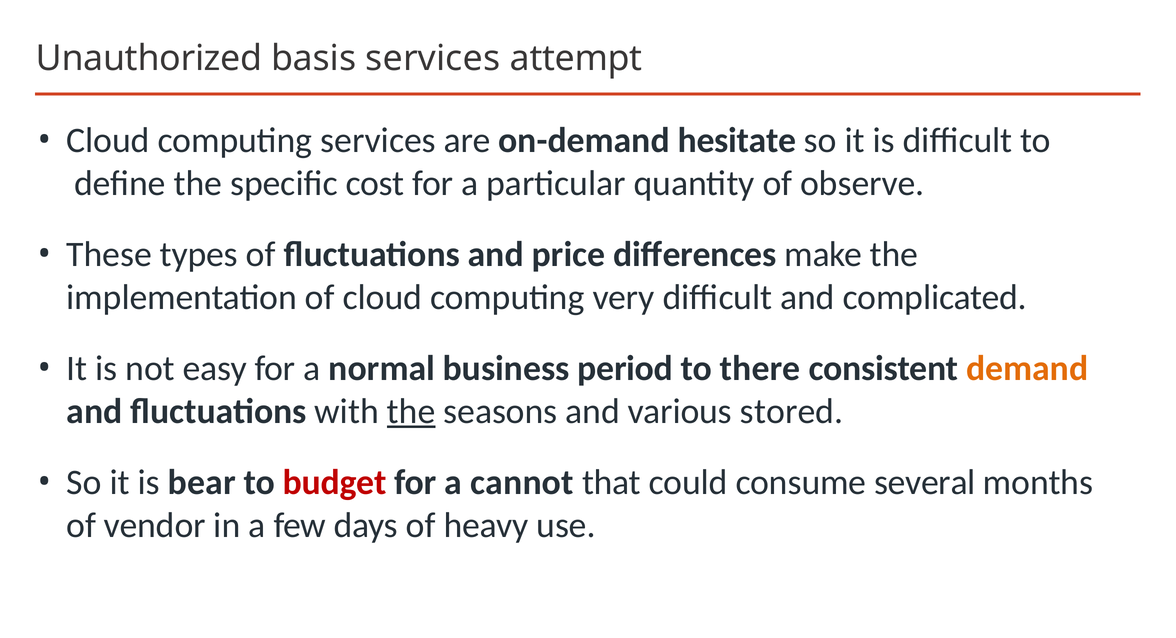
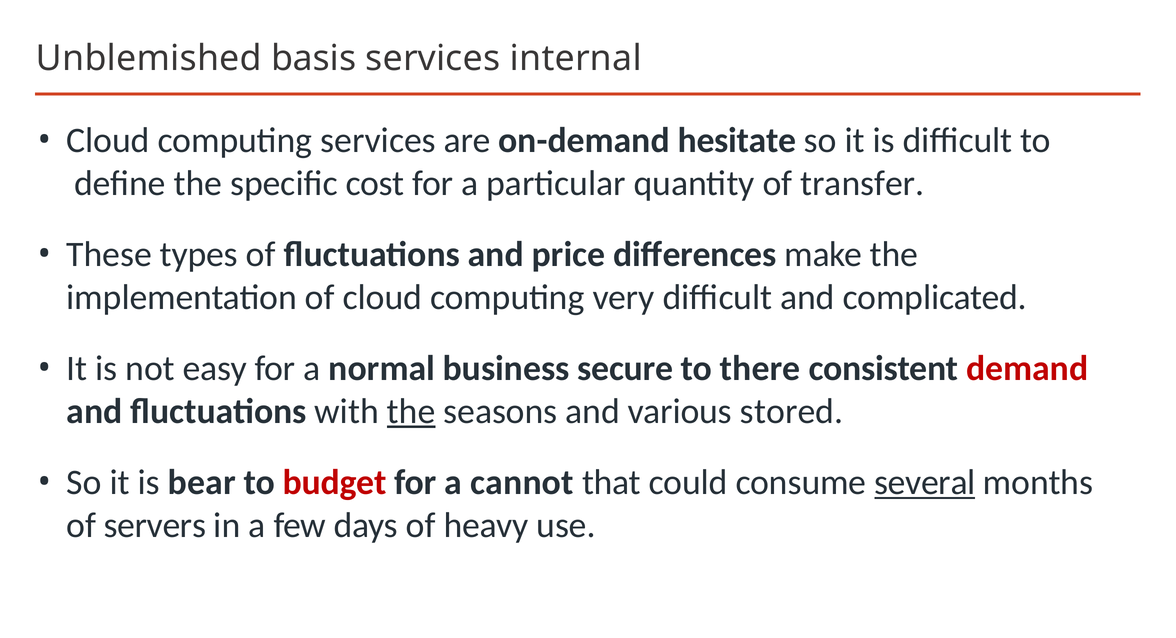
Unauthorized: Unauthorized -> Unblemished (149, 59)
attempt: attempt -> internal (576, 59)
observe: observe -> transfer (862, 183)
period: period -> secure (625, 368)
demand colour: orange -> red (1027, 368)
several underline: none -> present (925, 482)
vendor: vendor -> servers (155, 525)
